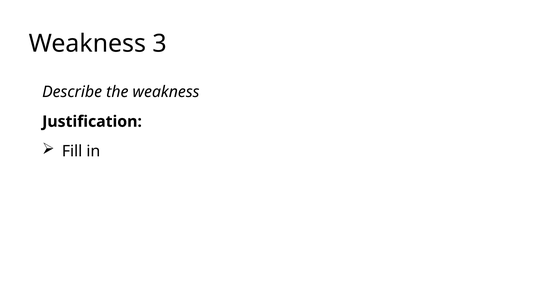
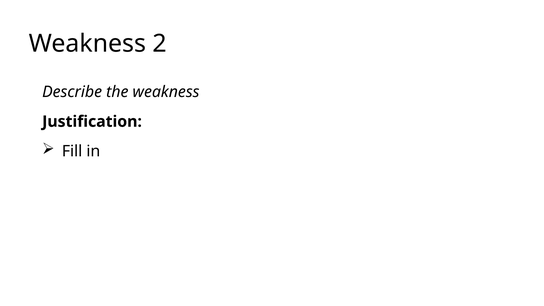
3: 3 -> 2 (160, 44)
